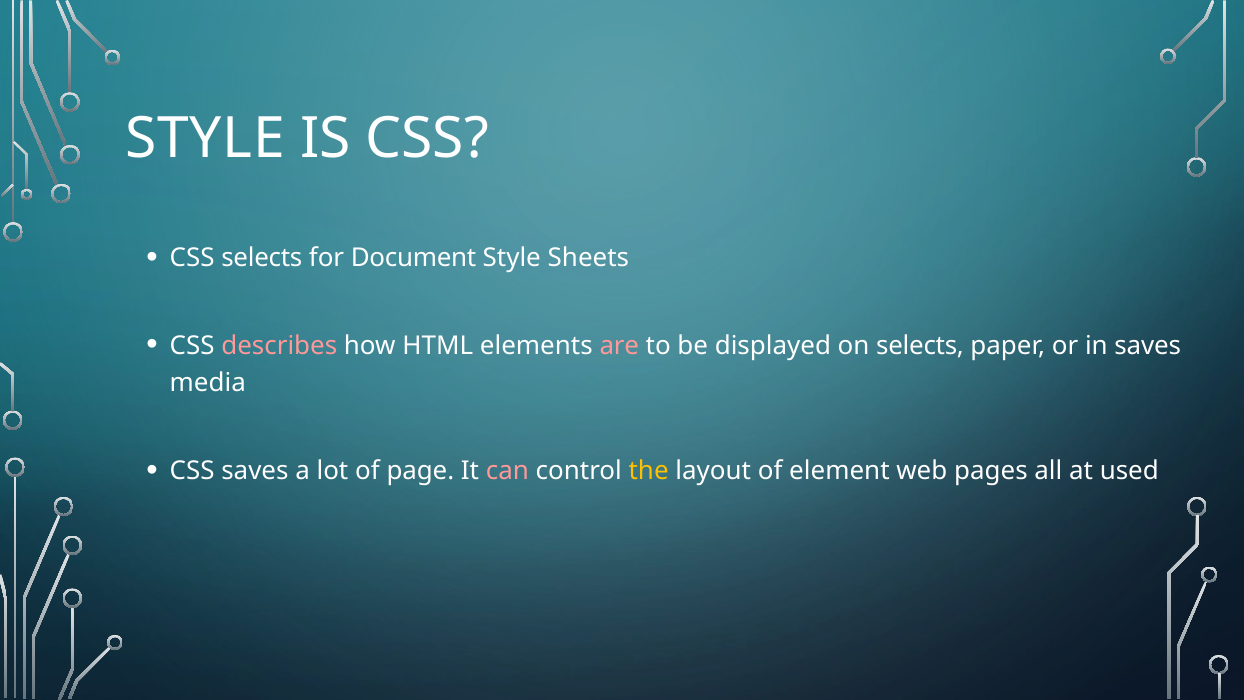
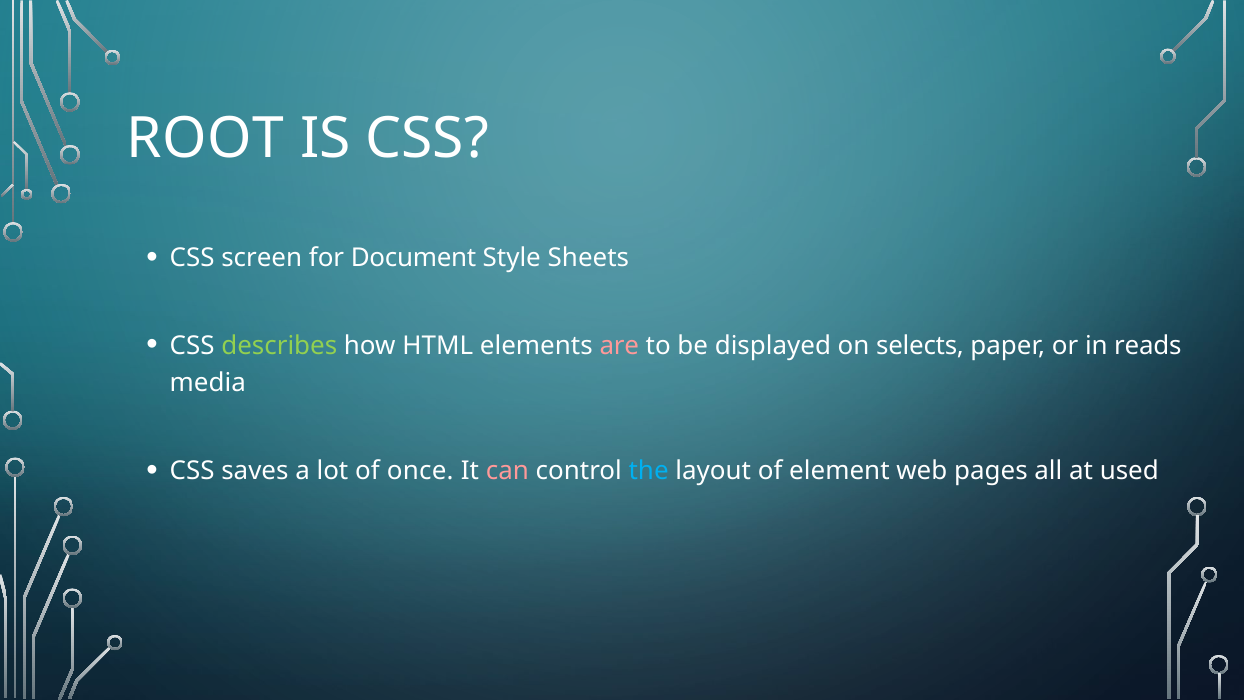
STYLE: STYLE -> ROOT (205, 138)
CSS selects: selects -> screen (262, 258)
describes colour: pink -> light green (279, 345)
in saves: saves -> reads (1148, 345)
page: page -> once (420, 470)
the colour: yellow -> light blue (649, 470)
